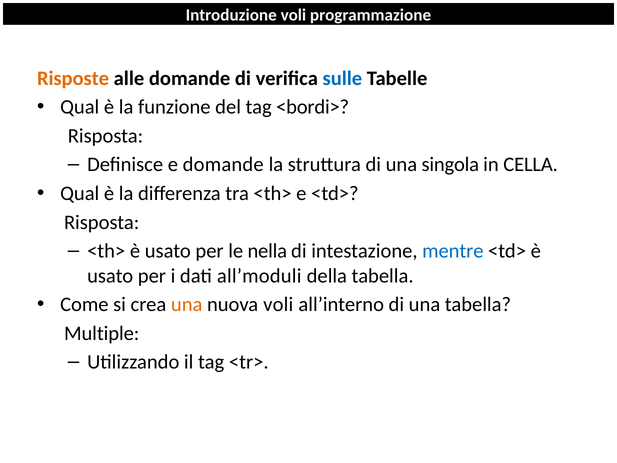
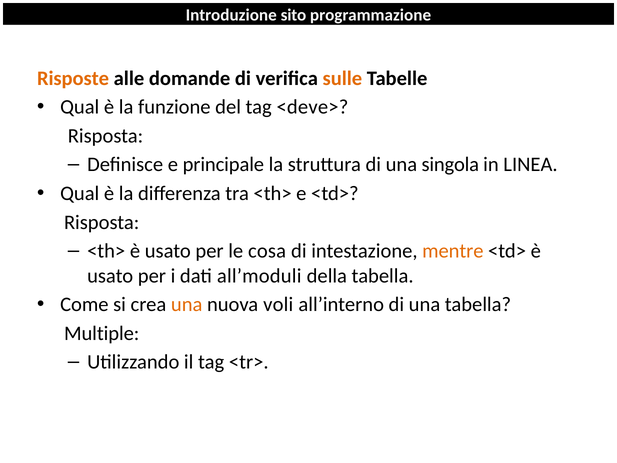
Introduzione voli: voli -> sito (293, 15)
sulle colour: blue -> orange (342, 78)
<bordi>: <bordi> -> <deve> (312, 107)
e domande: domande -> principale (223, 165)
CELLA: CELLA -> LINEA (530, 165)
nella: nella -> cosa (267, 251)
mentre colour: blue -> orange (453, 251)
